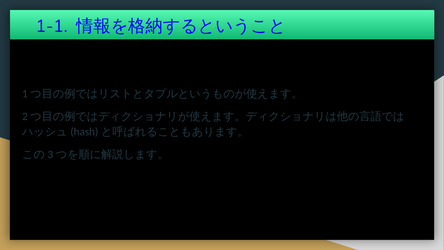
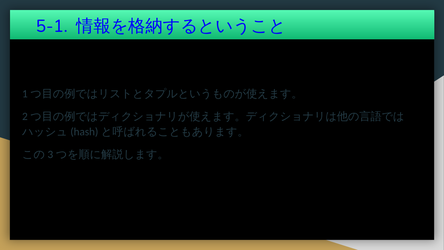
1-1: 1-1 -> 5-1 (52, 26)
